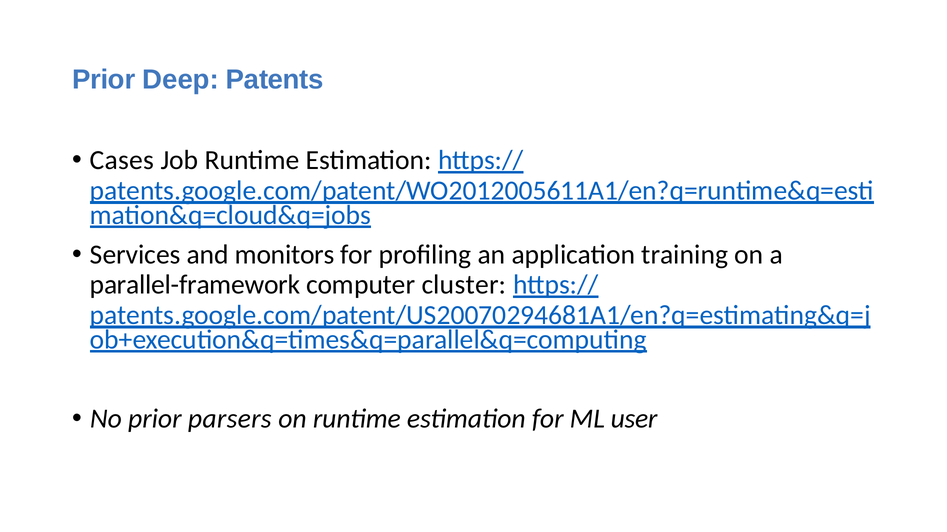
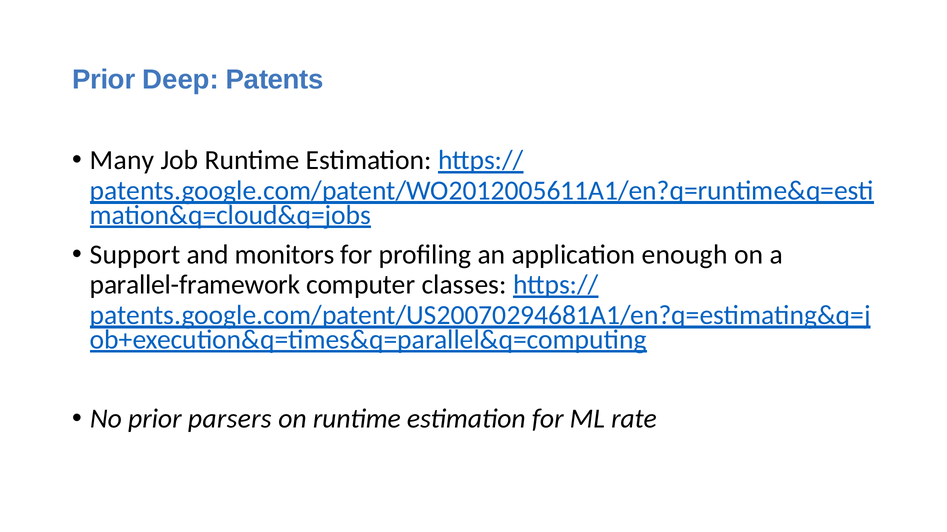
Cases: Cases -> Many (122, 161)
Services: Services -> Support (135, 255)
training: training -> enough (685, 255)
cluster: cluster -> classes (464, 285)
user: user -> rate (634, 419)
